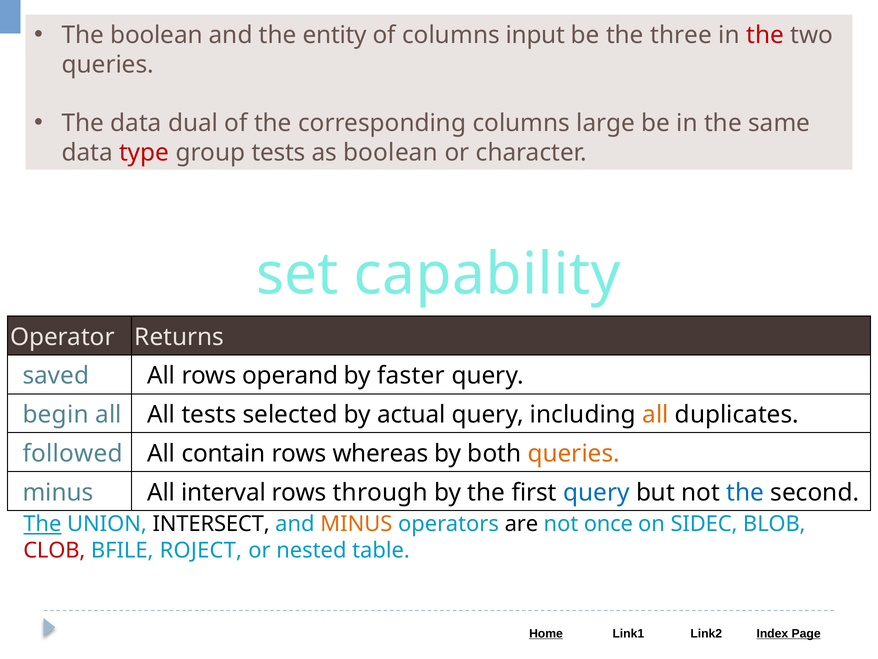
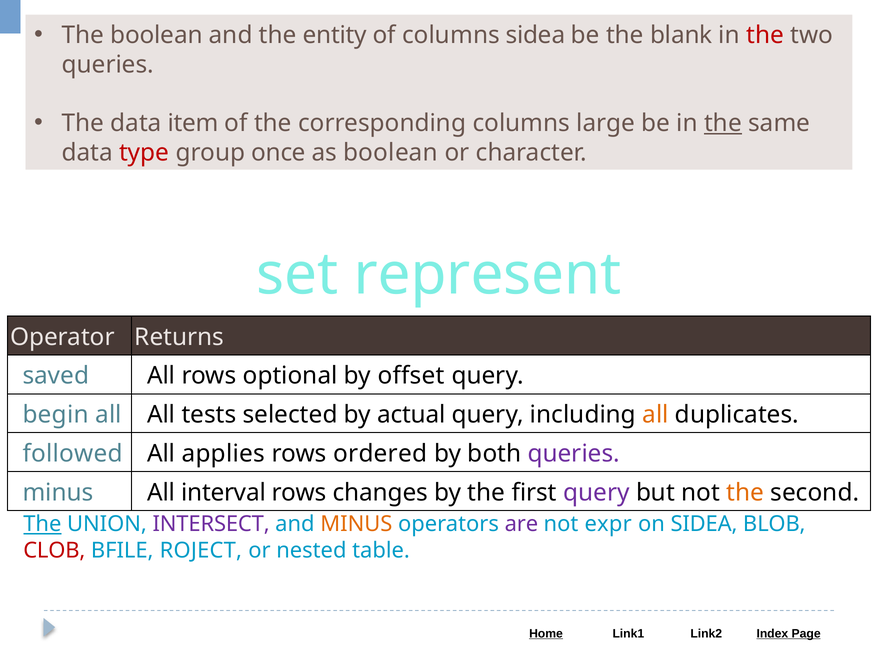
columns input: input -> sidea (535, 35)
three: three -> blank (681, 35)
dual: dual -> item (193, 123)
the underline: none -> present (723, 123)
group tests: tests -> once (278, 152)
capability: capability -> represent (488, 274)
operand: operand -> optional (290, 376)
faster: faster -> offset (411, 376)
contain: contain -> applies (223, 453)
whereas: whereas -> ordered (380, 453)
queries colour: orange -> purple (574, 453)
through: through -> changes (380, 492)
query colour: blue -> purple (596, 492)
the colour: blue -> orange (745, 492)
INTERSECT colour: black -> purple (211, 524)
are colour: black -> purple (521, 524)
once: once -> expr (608, 524)
on SIDEC: SIDEC -> SIDEA (704, 524)
